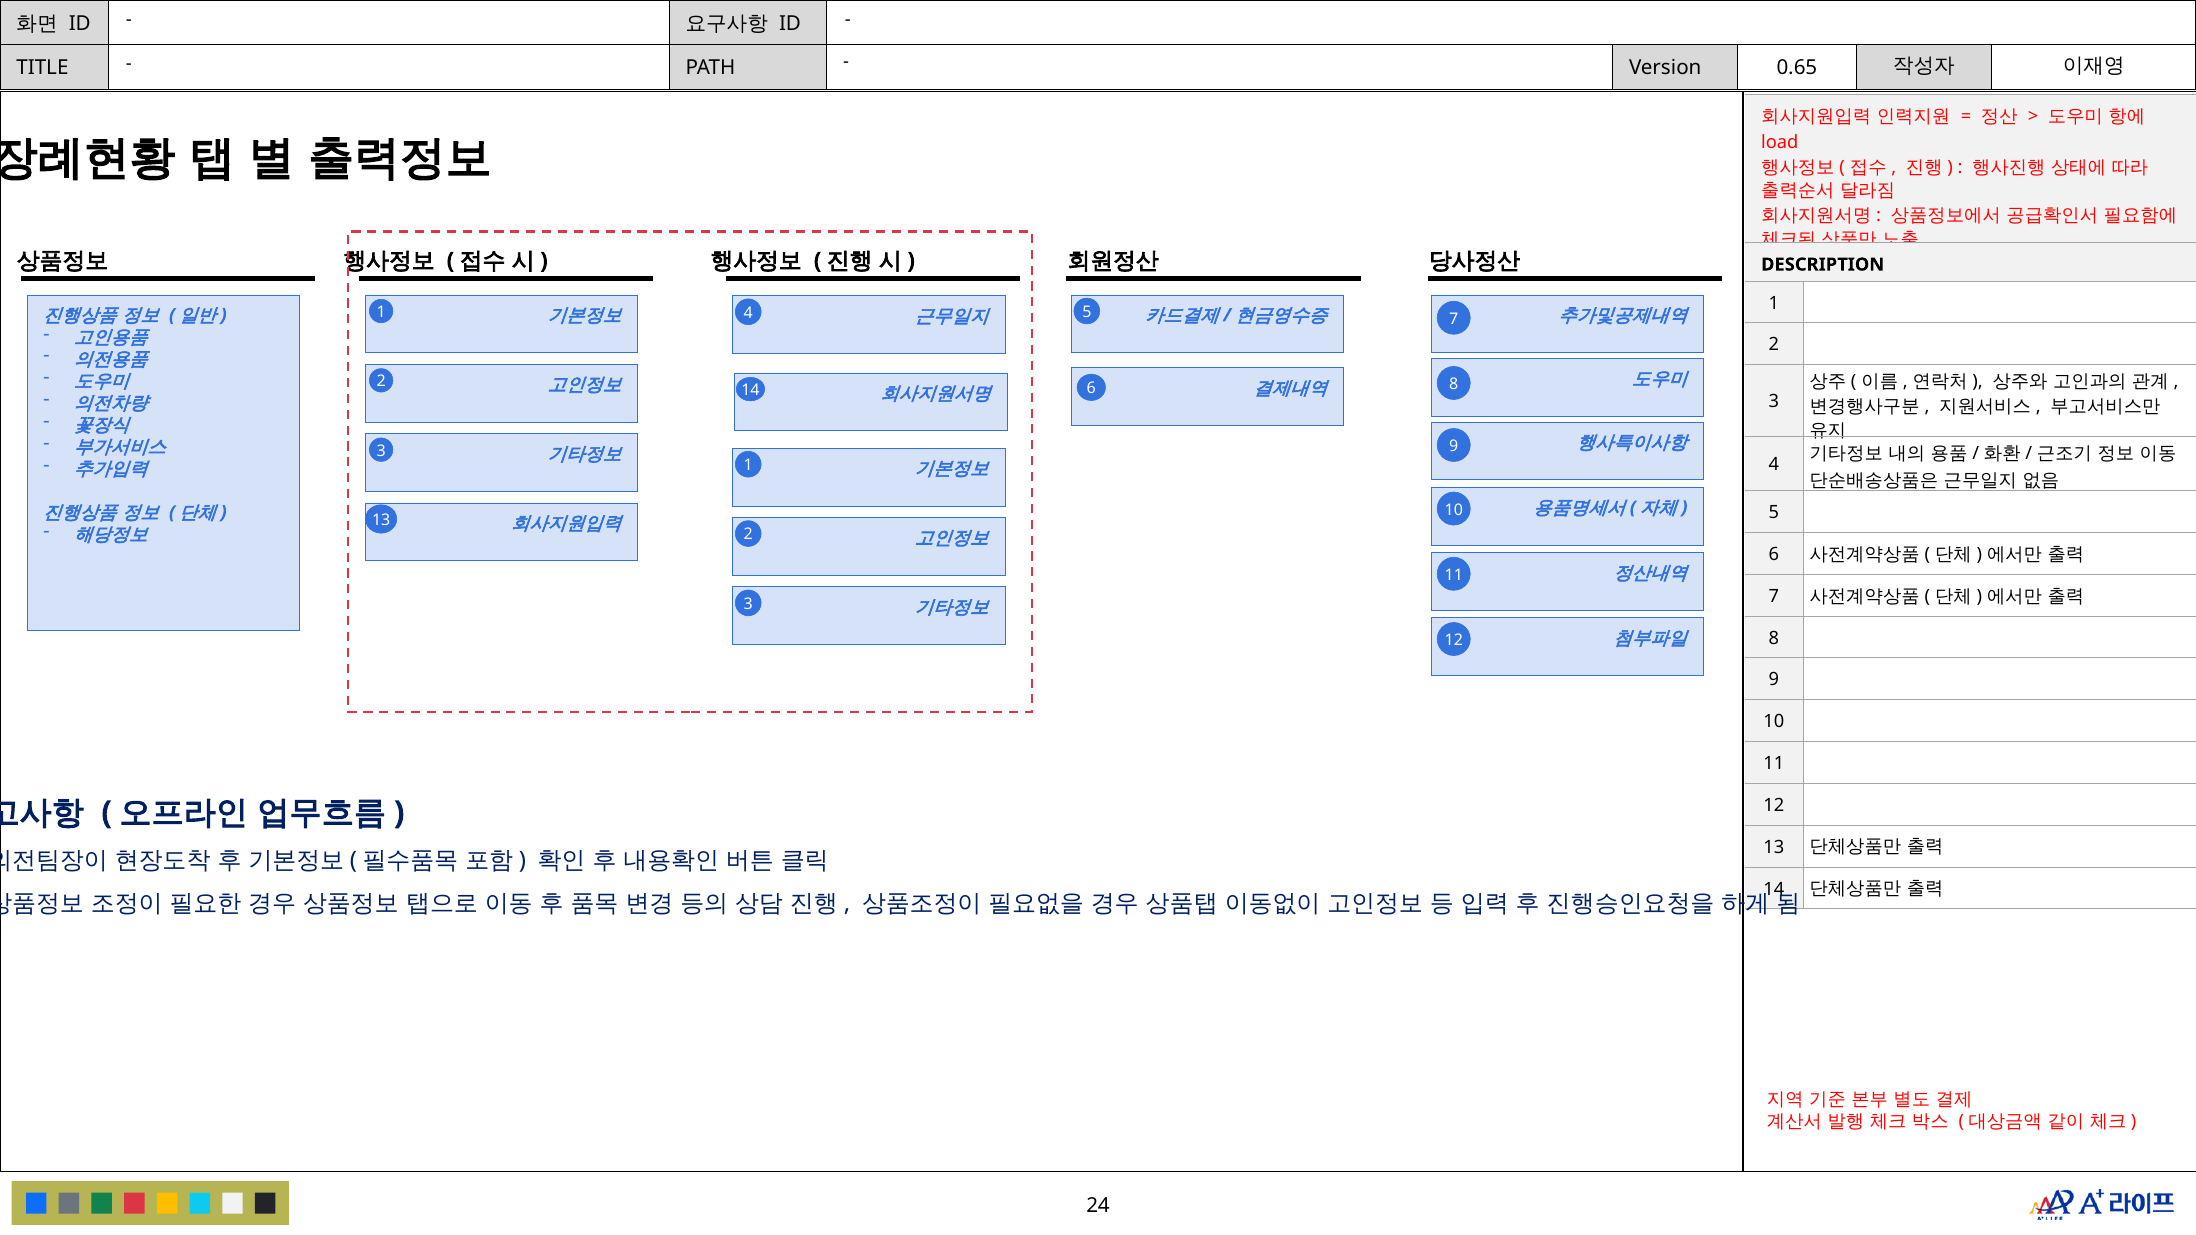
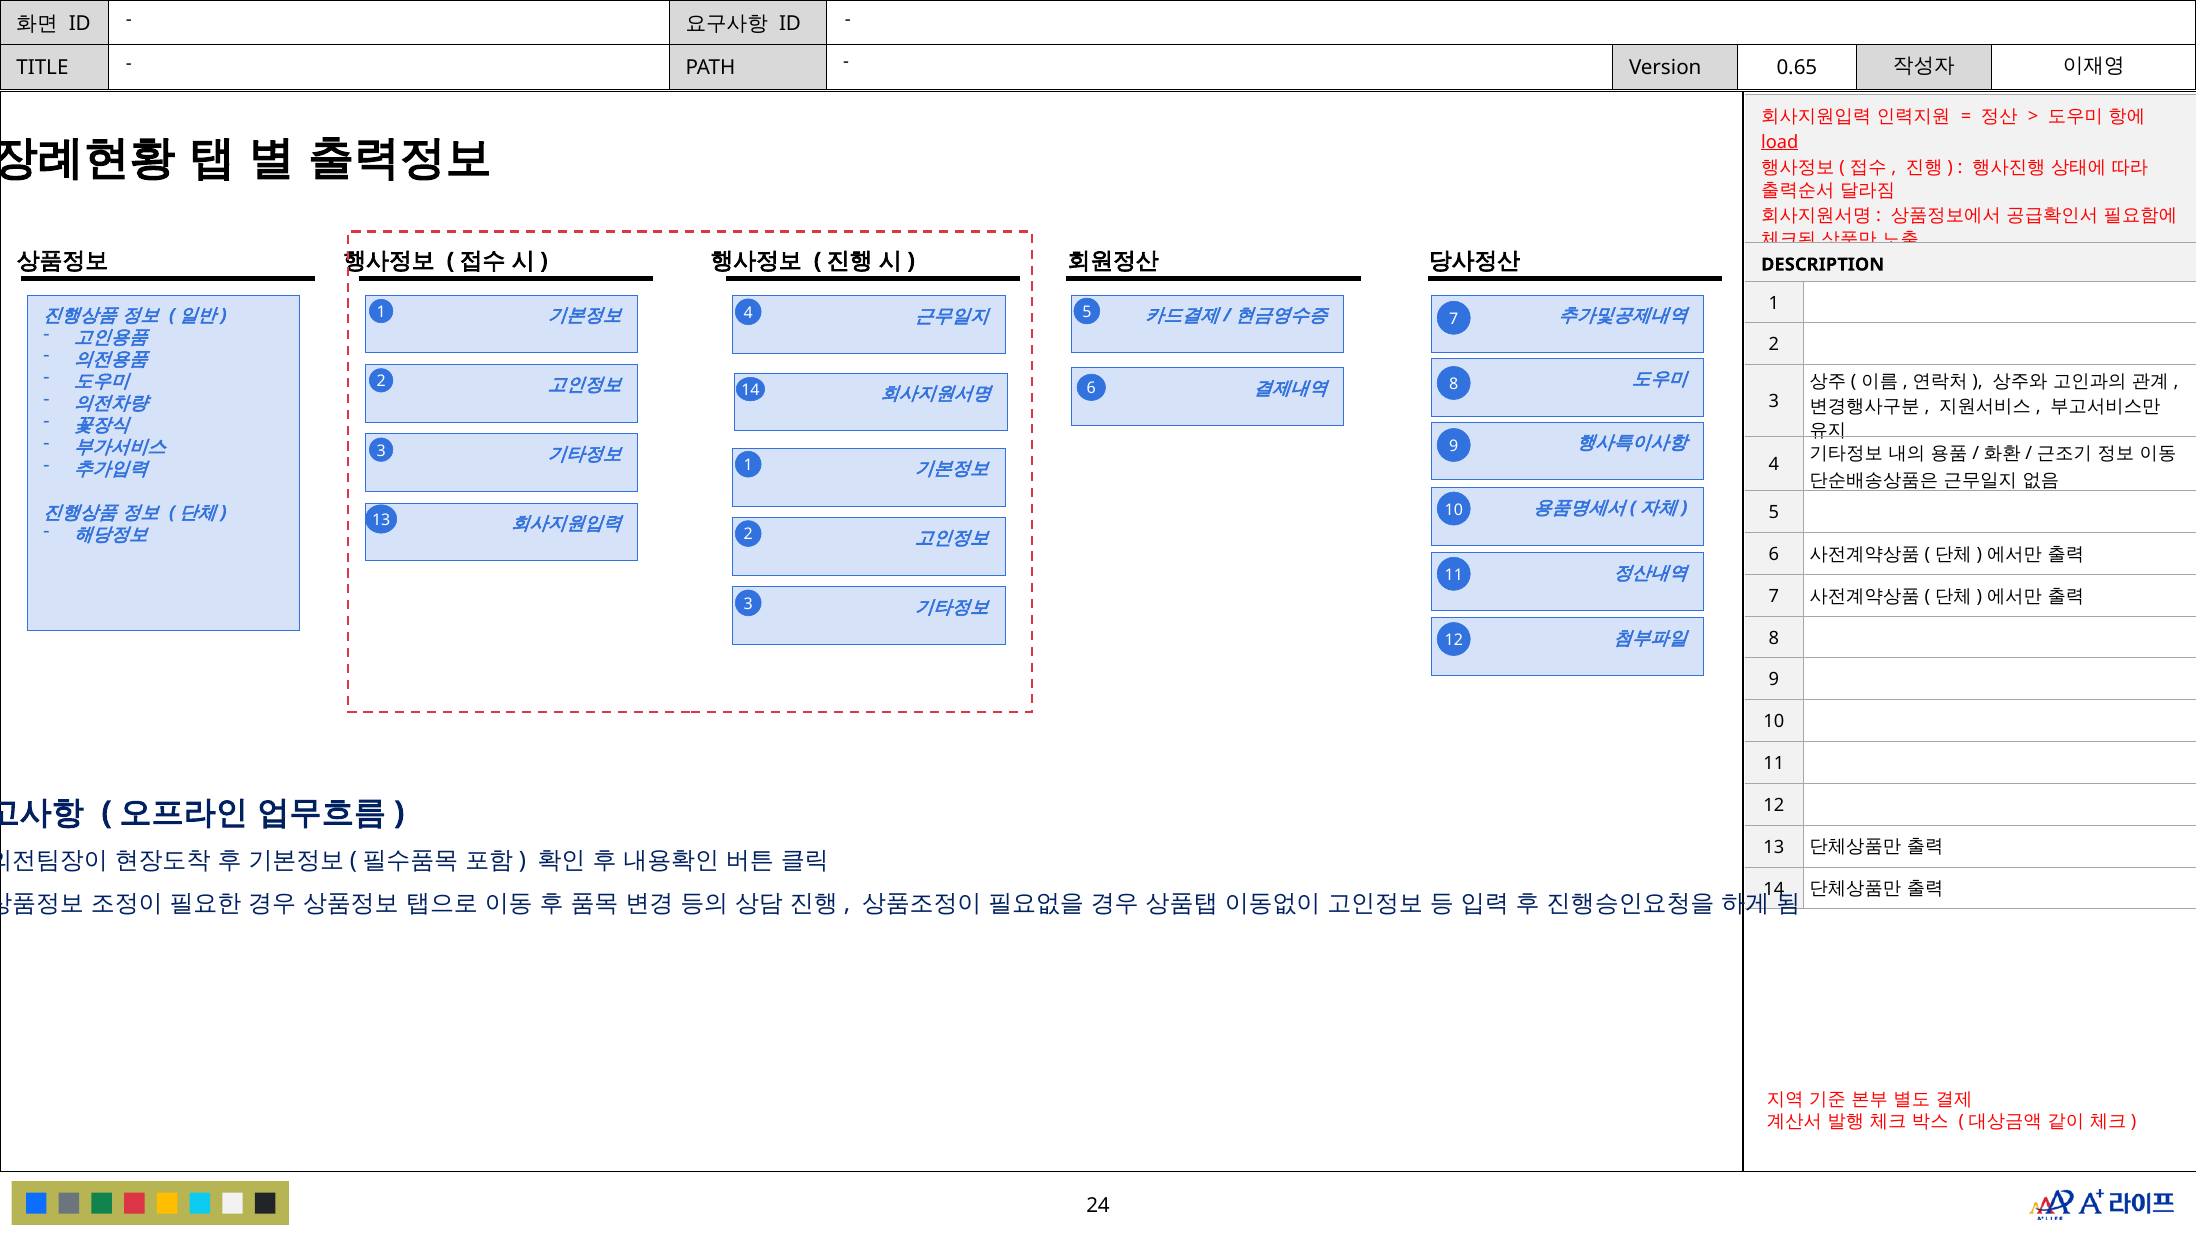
load underline: none -> present (1780, 142)
